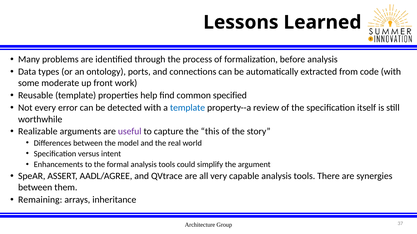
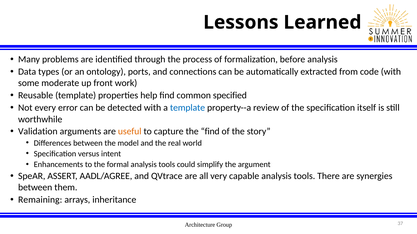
Realizable: Realizable -> Validation (38, 132)
useful colour: purple -> orange (130, 132)
the this: this -> find (210, 132)
